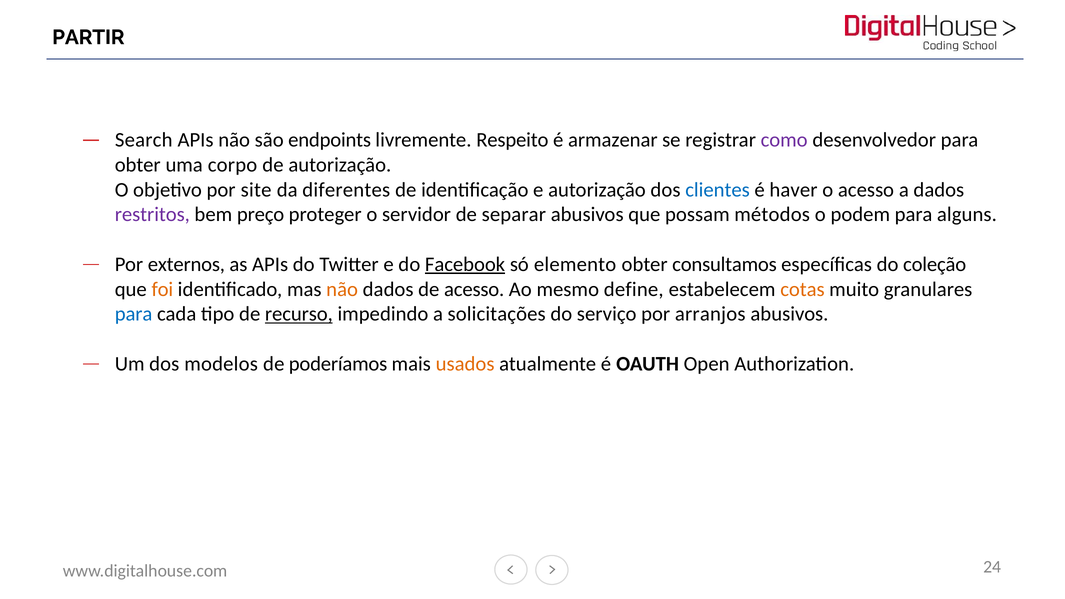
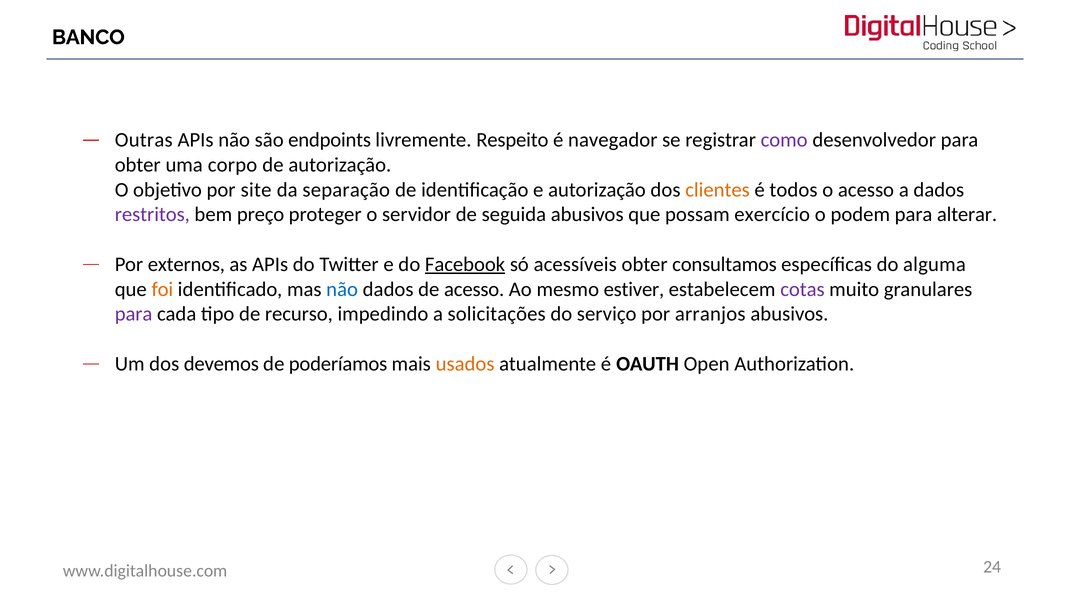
PARTIR: PARTIR -> BANCO (88, 37)
Search: Search -> Outras (144, 140)
armazenar: armazenar -> navegador (613, 140)
diferentes: diferentes -> separação (346, 190)
clientes colour: blue -> orange (718, 190)
haver: haver -> todos (793, 190)
separar: separar -> seguida (514, 215)
métodos: métodos -> exercício (772, 215)
alguns: alguns -> alterar (967, 215)
elemento: elemento -> acessíveis (575, 264)
coleção: coleção -> alguma (934, 264)
não colour: orange -> blue (342, 289)
define: define -> estiver (634, 289)
cotas colour: orange -> purple (802, 289)
para colour: blue -> purple (134, 314)
recurso underline: present -> none (299, 314)
modelos: modelos -> devemos (221, 364)
